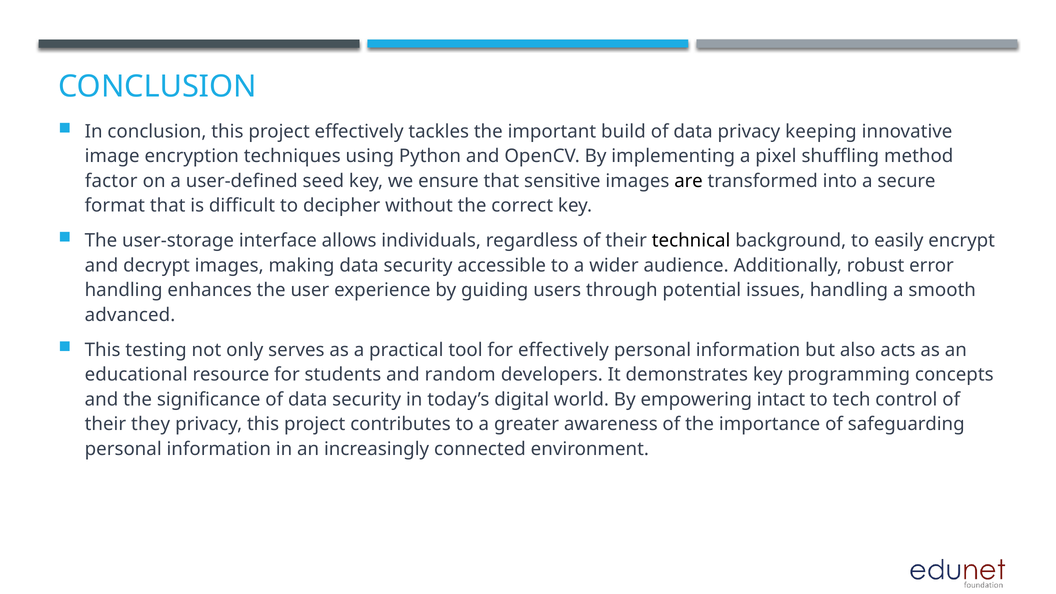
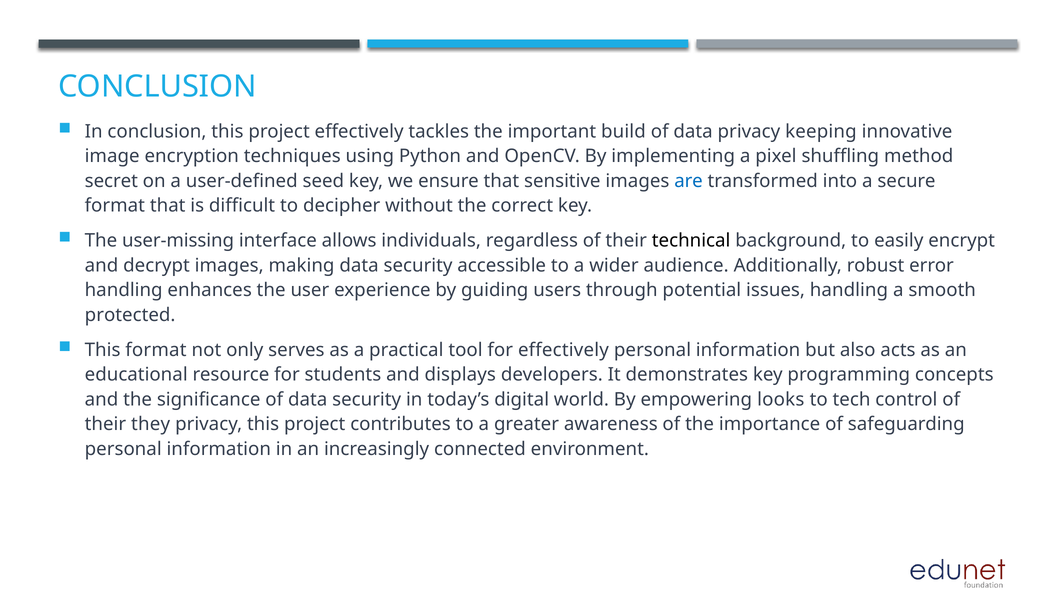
factor: factor -> secret (111, 181)
are colour: black -> blue (689, 181)
user-storage: user-storage -> user-missing (178, 241)
advanced: advanced -> protected (130, 315)
This testing: testing -> format (156, 350)
random: random -> displays (460, 375)
intact: intact -> looks (781, 399)
